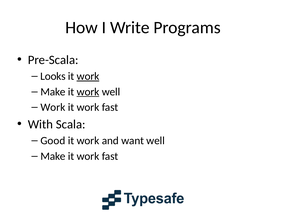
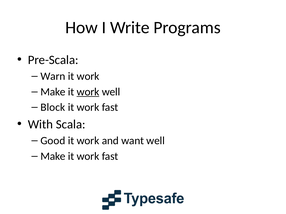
Looks: Looks -> Warn (53, 76)
work underline: present -> none (88, 76)
Work: Work -> Block (53, 108)
